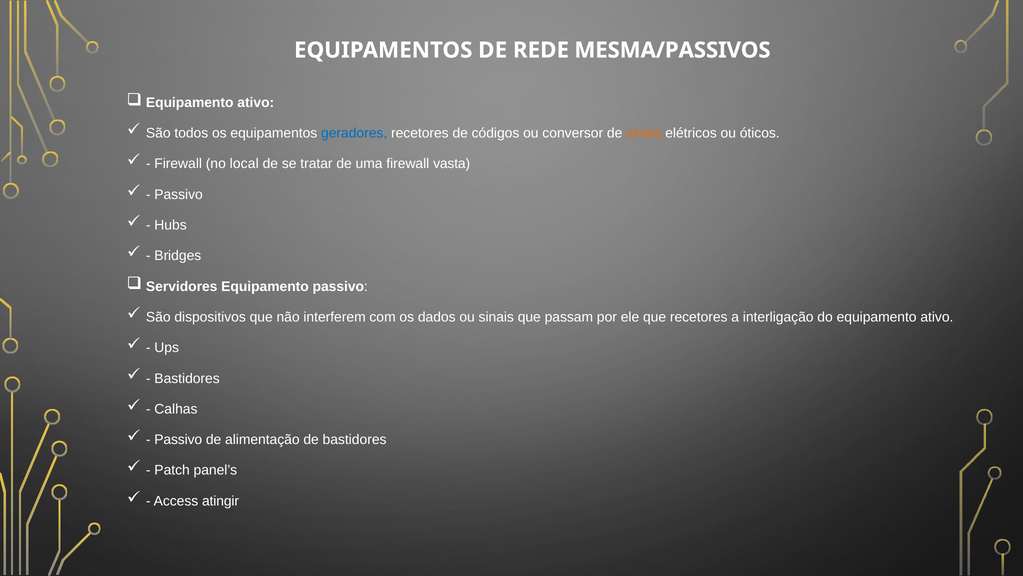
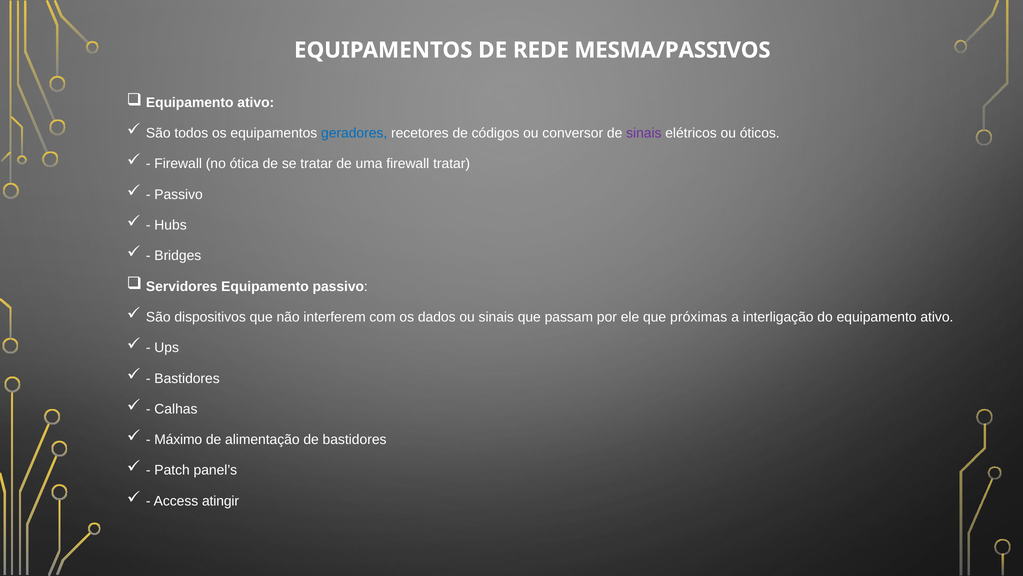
sinais colour: orange -> purple (644, 133)
local: local -> ótica (244, 164)
firewall vasta: vasta -> tratar (452, 164)
que recetores: recetores -> próximas (699, 317)
Passivo: Passivo -> Máximo (178, 439)
